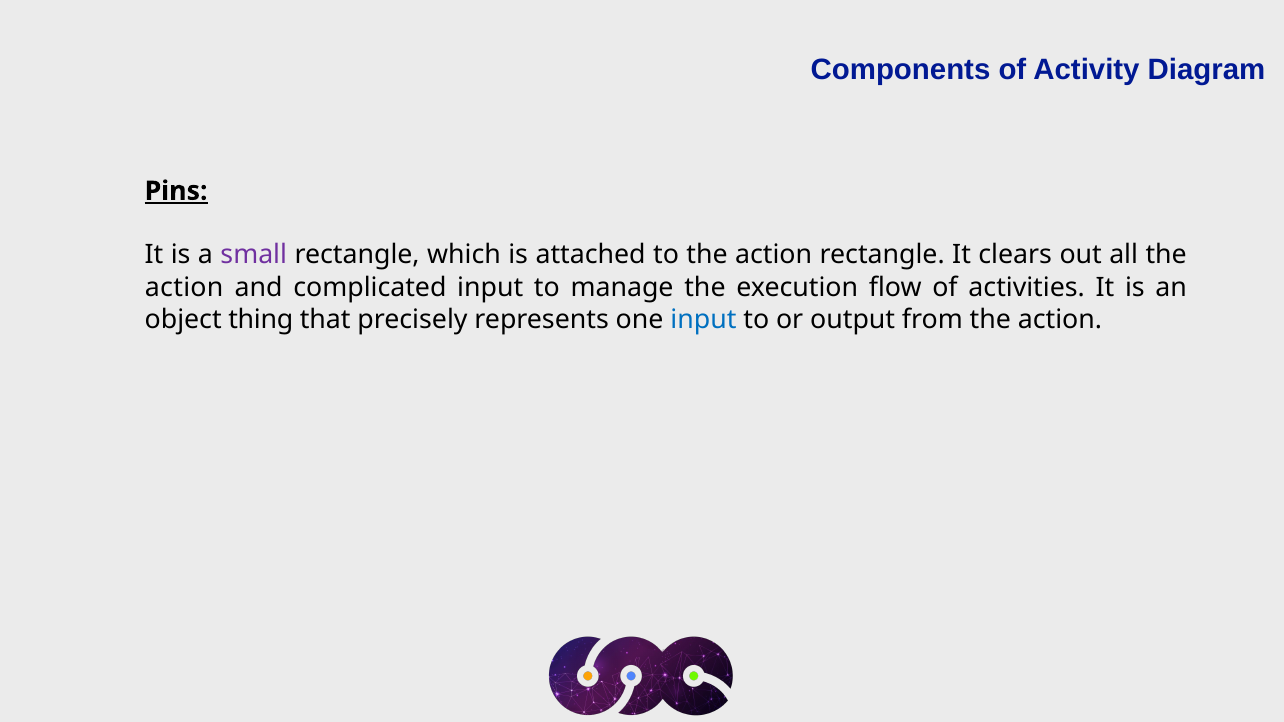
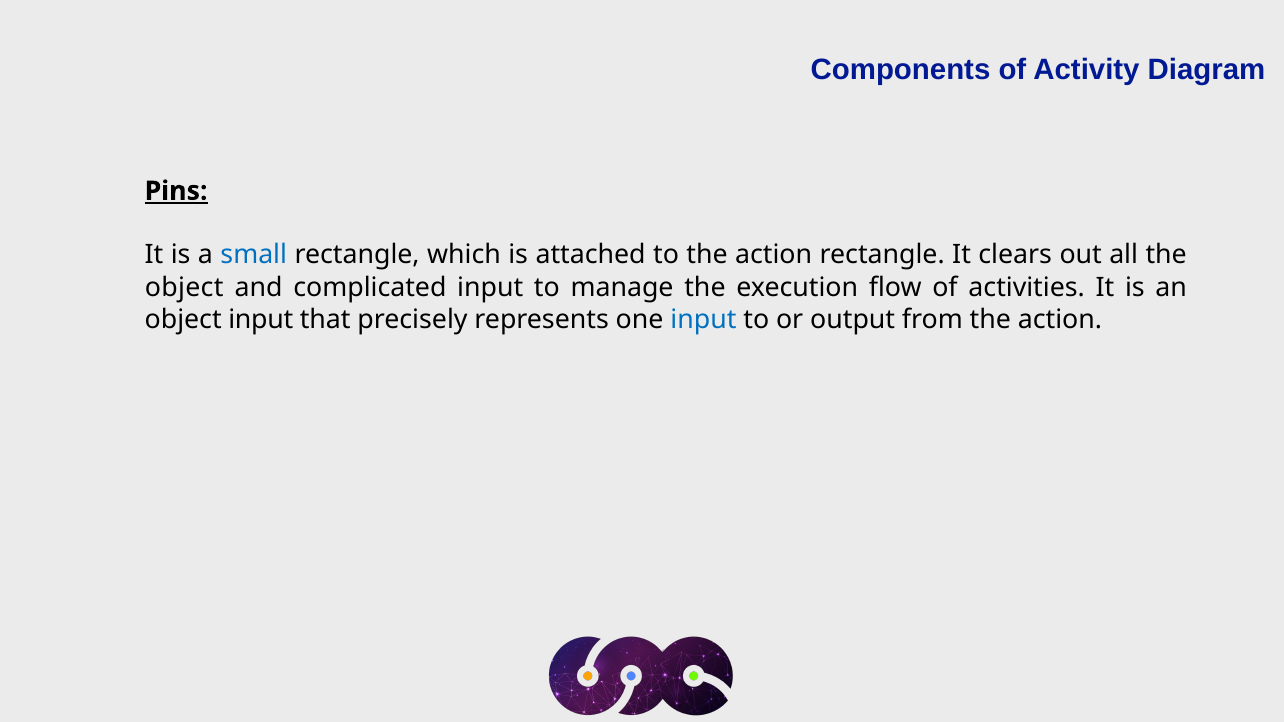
small colour: purple -> blue (254, 255)
action: action -> object (184, 287)
object thing: thing -> input (261, 319)
